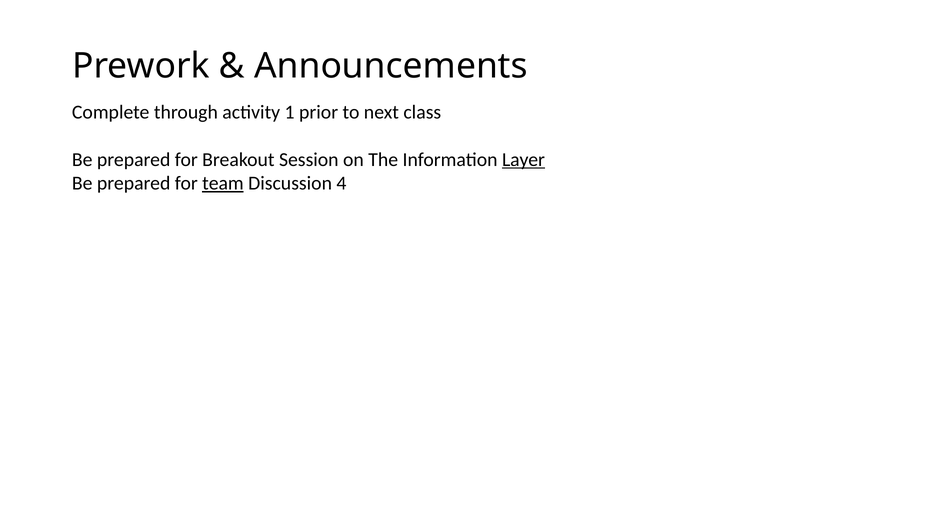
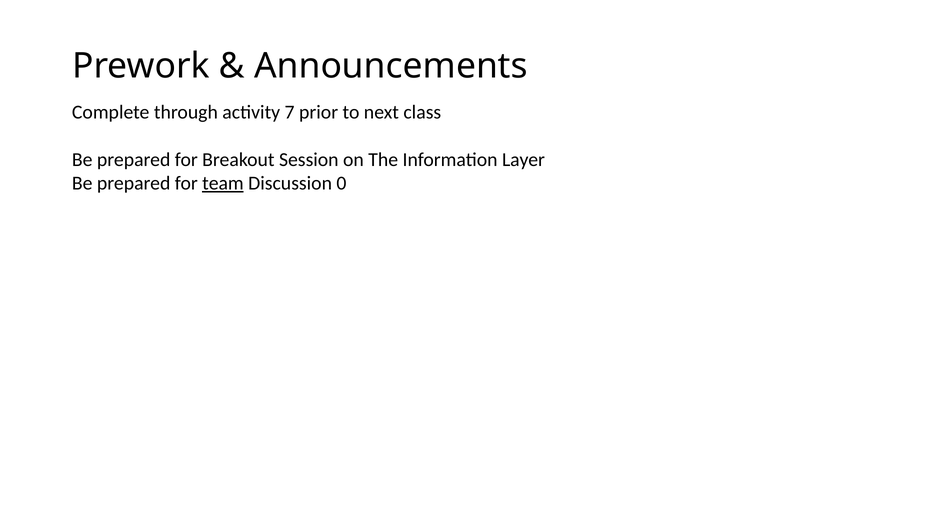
1: 1 -> 7 (290, 112)
Layer underline: present -> none (523, 160)
4: 4 -> 0 (341, 183)
